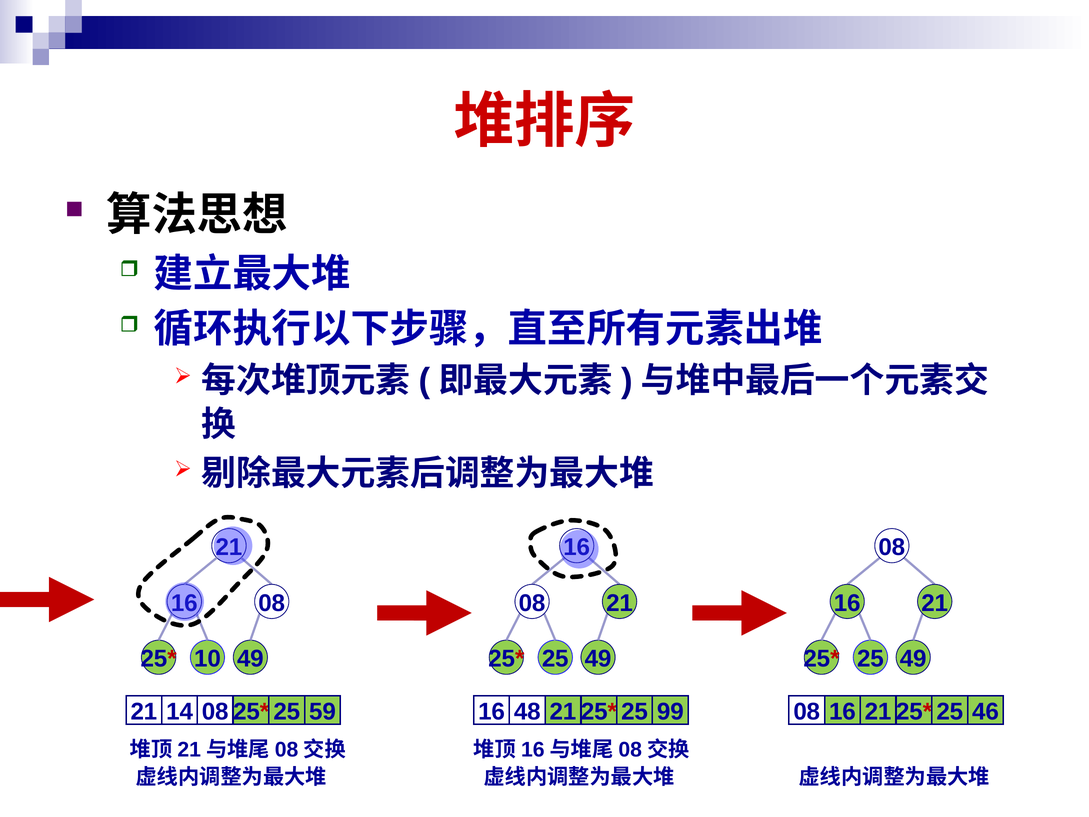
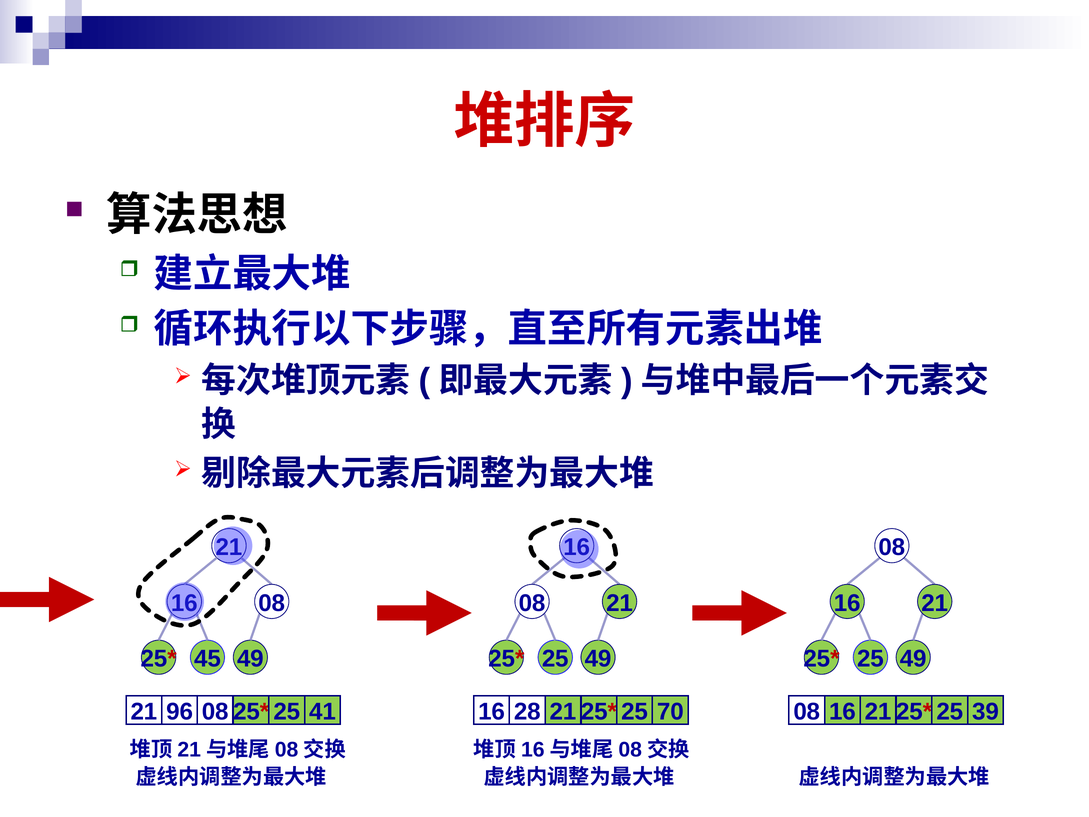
10: 10 -> 45 (207, 659)
14: 14 -> 96 (180, 712)
59: 59 -> 41 (322, 712)
48: 48 -> 28 (527, 712)
99: 99 -> 70 (670, 712)
46: 46 -> 39 (985, 712)
